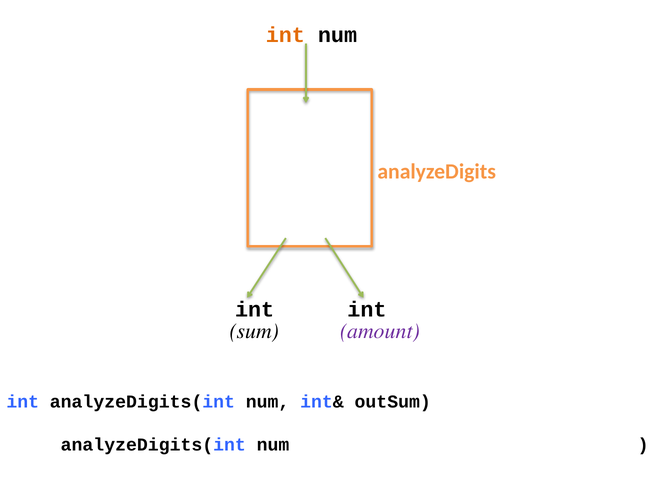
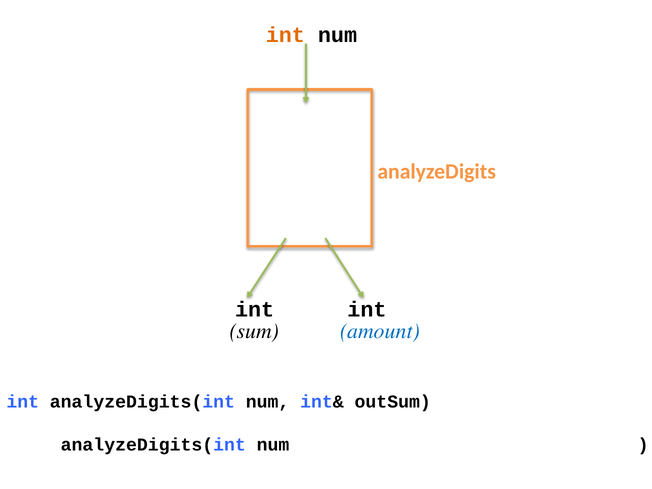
amount colour: purple -> blue (380, 331)
